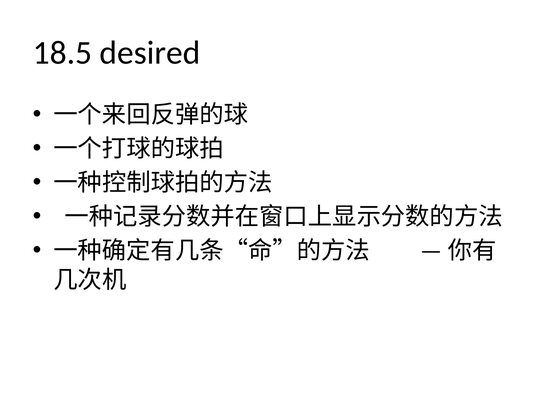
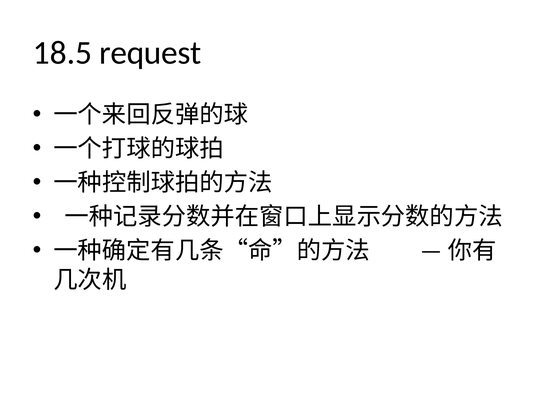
desired: desired -> request (150, 53)
